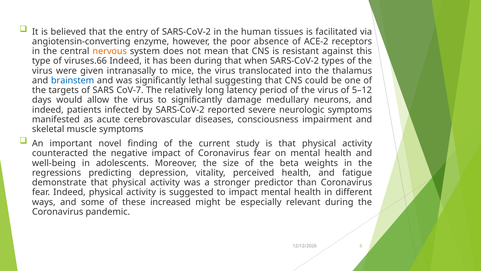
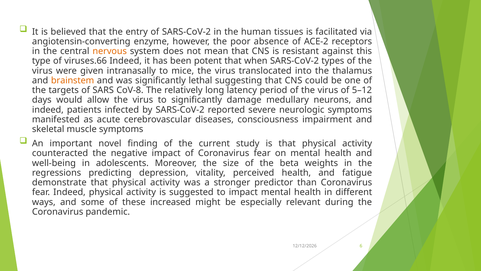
been during: during -> potent (208, 61)
brainstem colour: blue -> orange (73, 80)
CoV-7: CoV-7 -> CoV-8 (130, 90)
